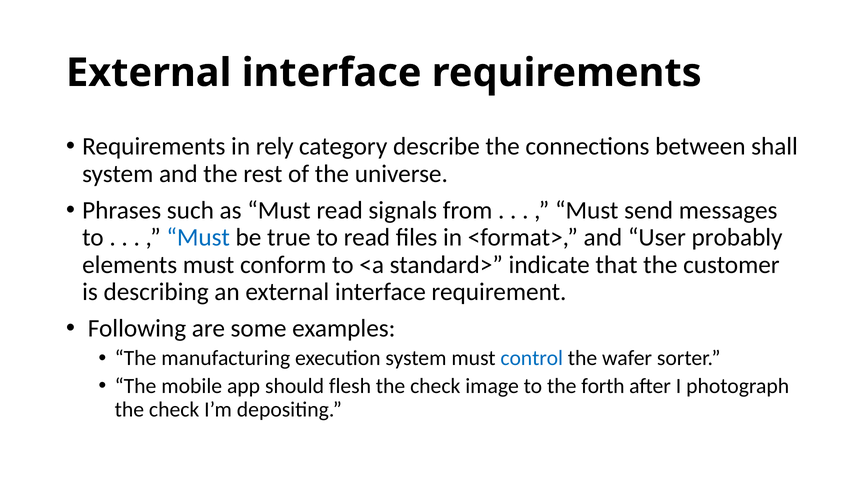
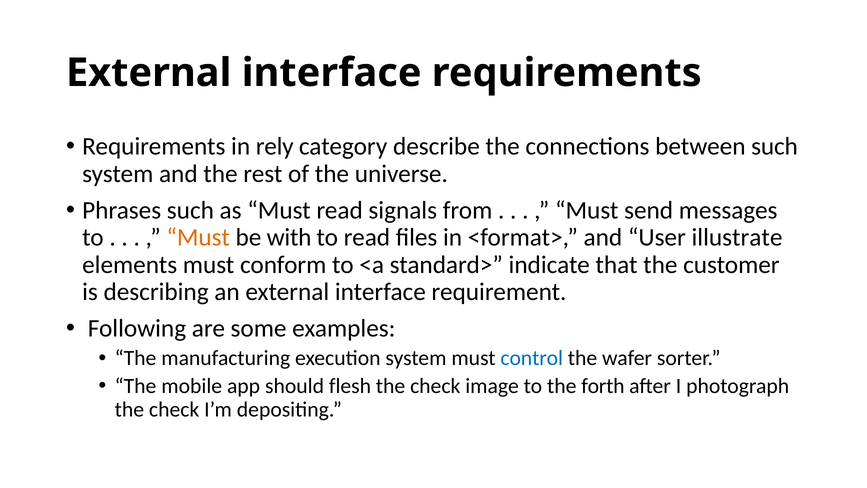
between shall: shall -> such (775, 146)
Must colour: blue -> orange (198, 237)
true: true -> with (289, 237)
probably: probably -> illustrate (737, 237)
